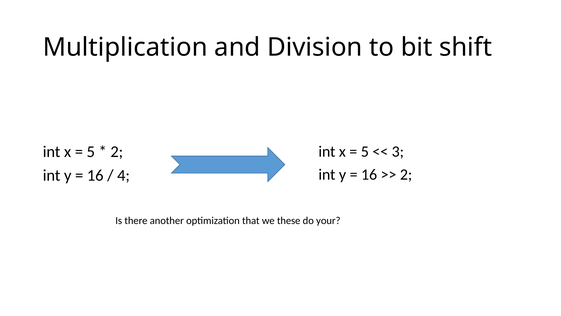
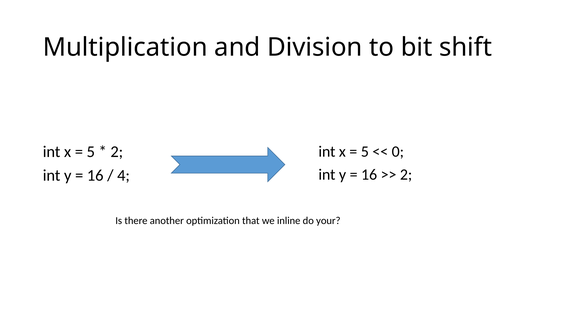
3: 3 -> 0 (398, 151)
these: these -> inline (289, 220)
